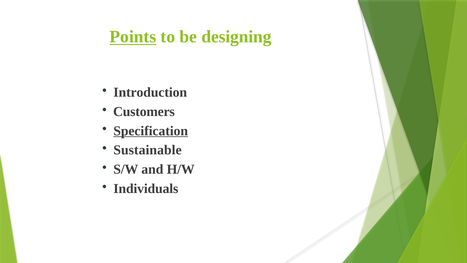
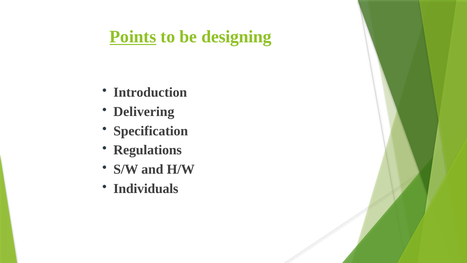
Customers: Customers -> Delivering (144, 111)
Specification underline: present -> none (151, 131)
Sustainable: Sustainable -> Regulations (148, 150)
